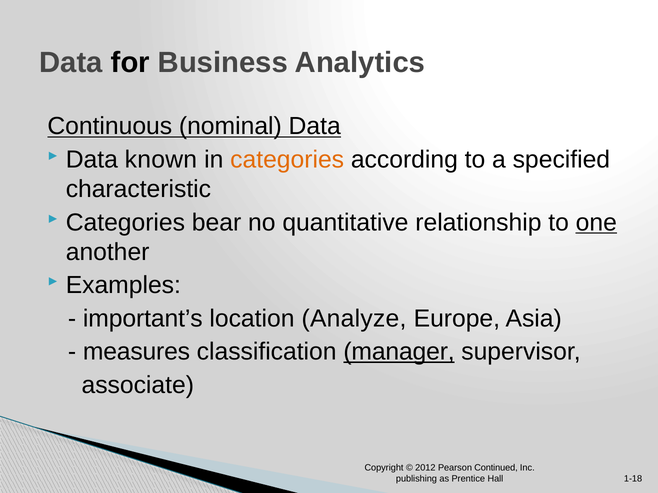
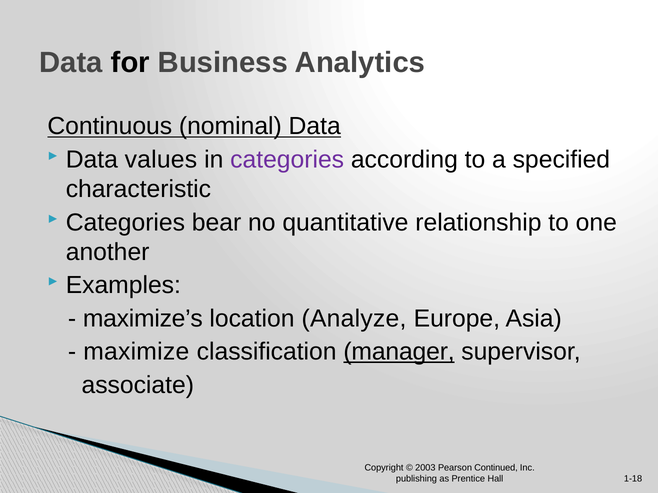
known: known -> values (161, 160)
categories colour: orange -> purple (287, 160)
one underline: present -> none (596, 223)
important’s: important’s -> maximize’s (143, 319)
measures: measures -> maximize (136, 352)
2012: 2012 -> 2003 (425, 468)
